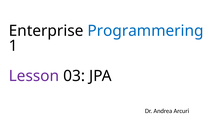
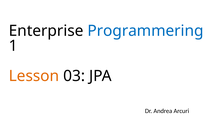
Lesson colour: purple -> orange (34, 76)
